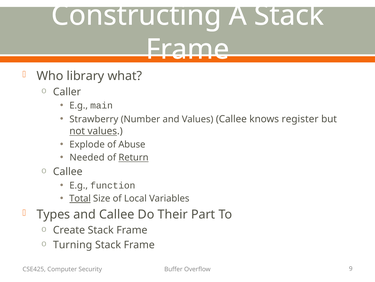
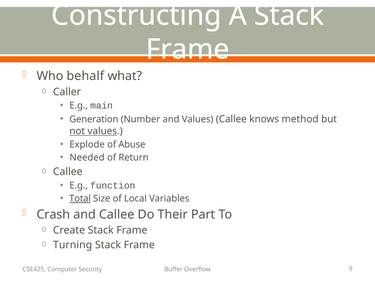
library: library -> behalf (85, 76)
Strawberry: Strawberry -> Generation (94, 119)
register: register -> method (300, 119)
Return underline: present -> none (134, 157)
Types: Types -> Crash (53, 214)
